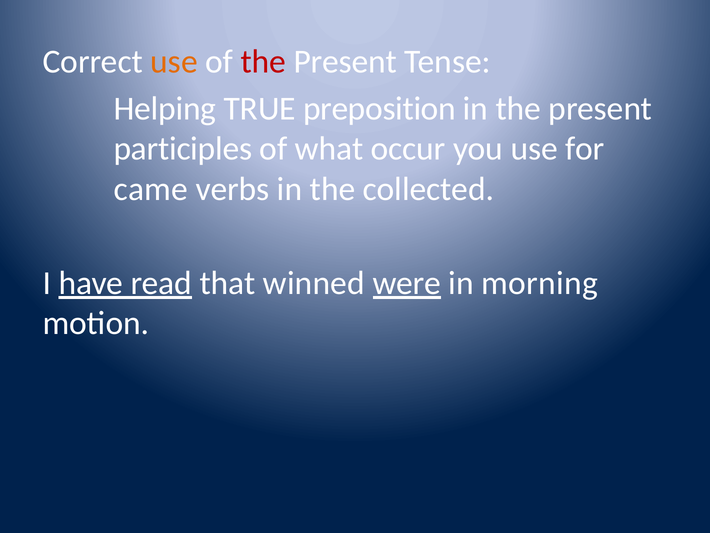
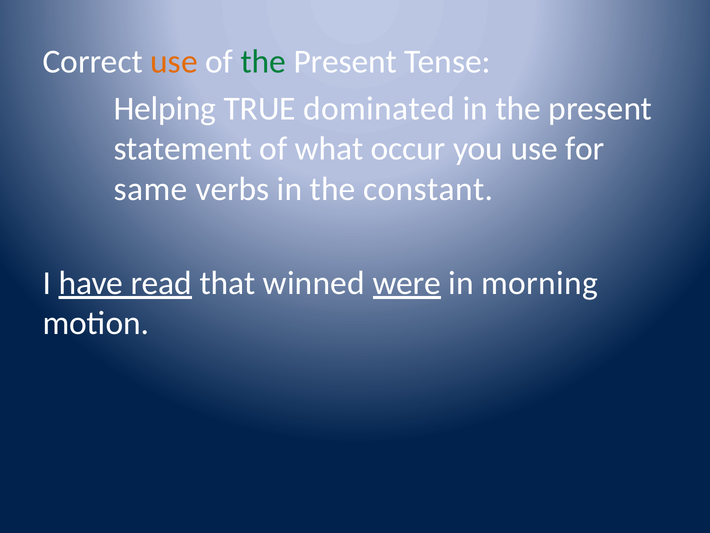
the colour: red -> green (263, 62)
preposition: preposition -> dominated (379, 108)
participles: participles -> statement (183, 149)
came: came -> same (151, 189)
collected: collected -> constant (428, 189)
